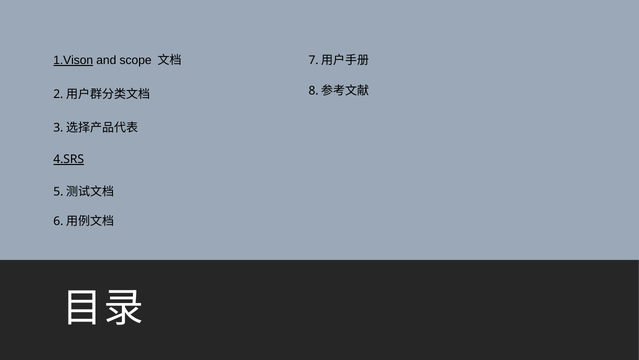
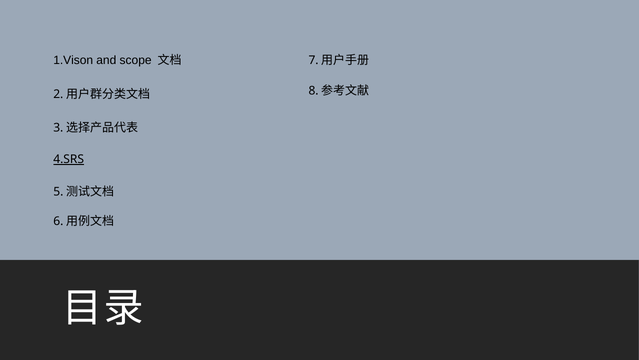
1.Vison underline: present -> none (73, 60)
